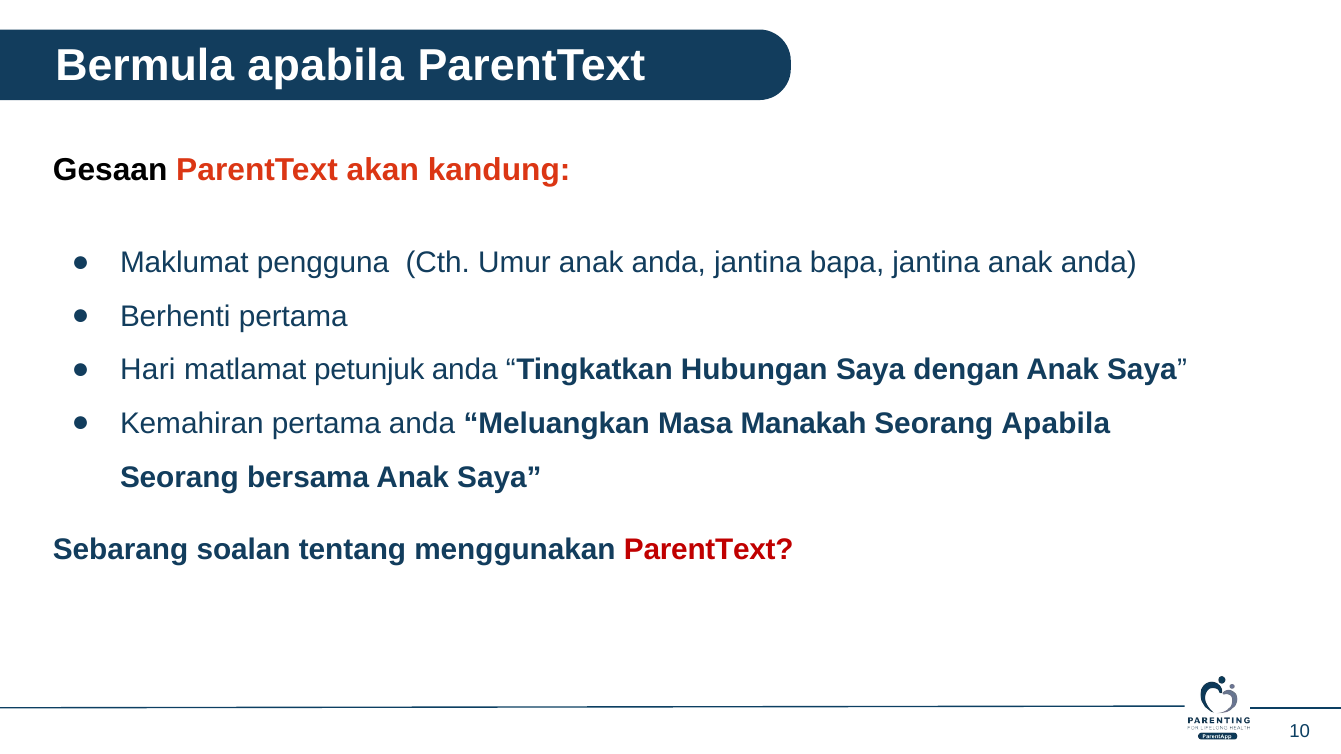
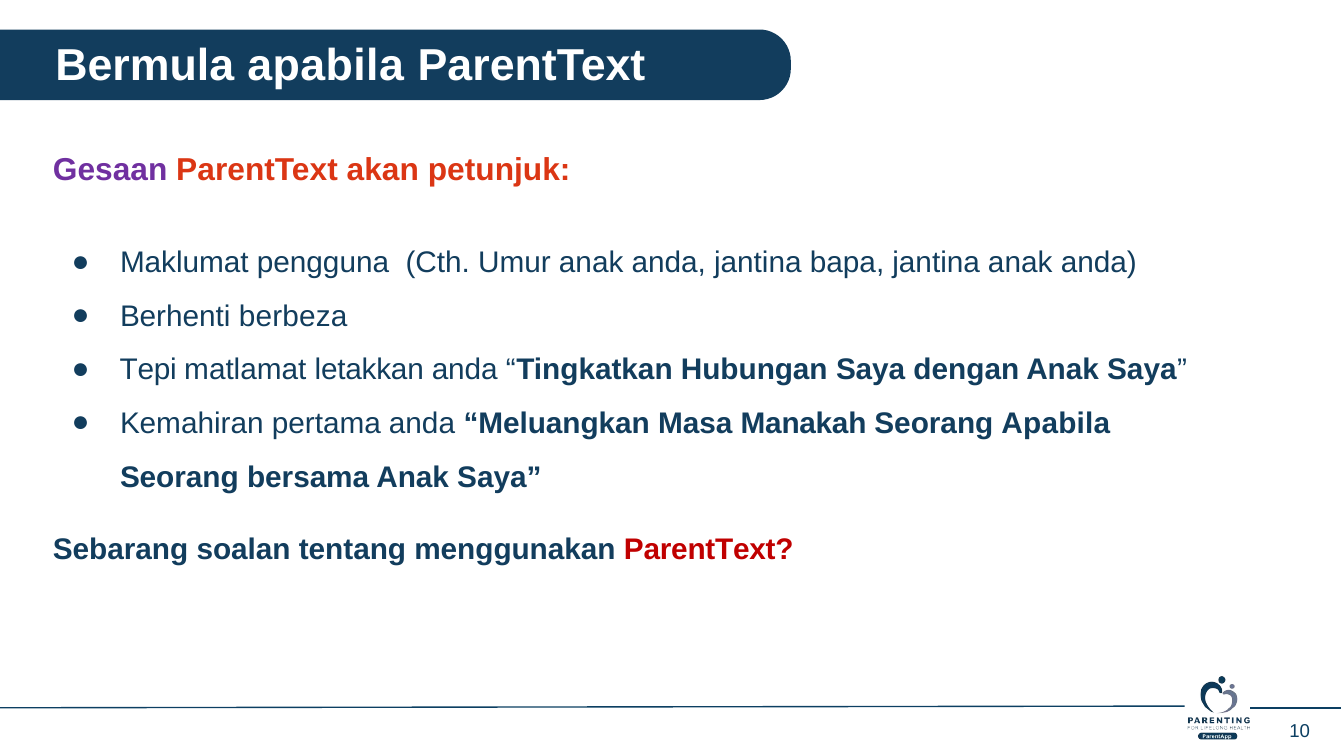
Gesaan colour: black -> purple (110, 170)
kandung: kandung -> petunjuk (499, 170)
Berhenti pertama: pertama -> berbeza (293, 317)
Hari: Hari -> Tepi (148, 370)
petunjuk: petunjuk -> letakkan (369, 370)
